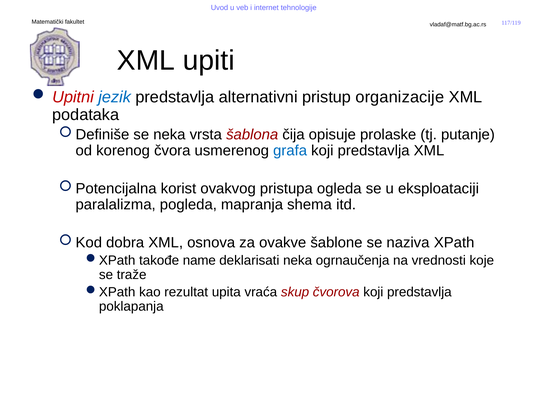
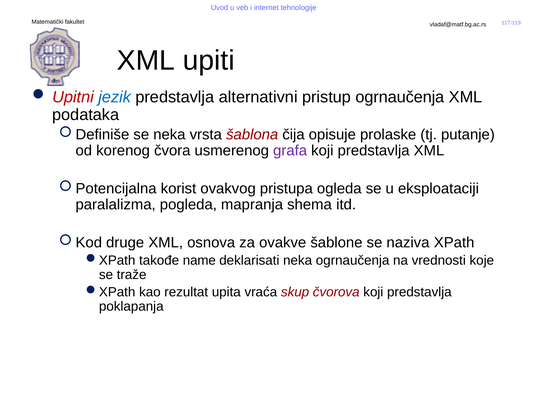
pristup organizacije: organizacije -> ogrnaučenja (400, 97)
grafa colour: blue -> purple (290, 151)
dobra: dobra -> druge (125, 243)
